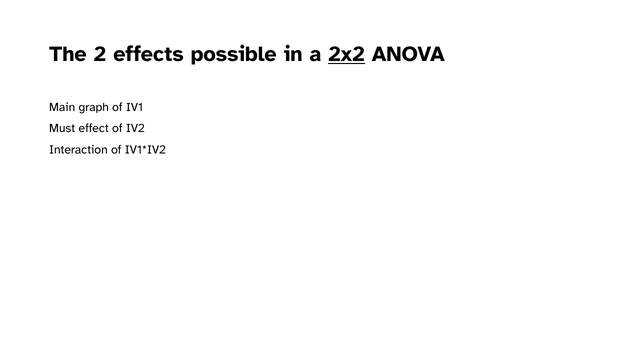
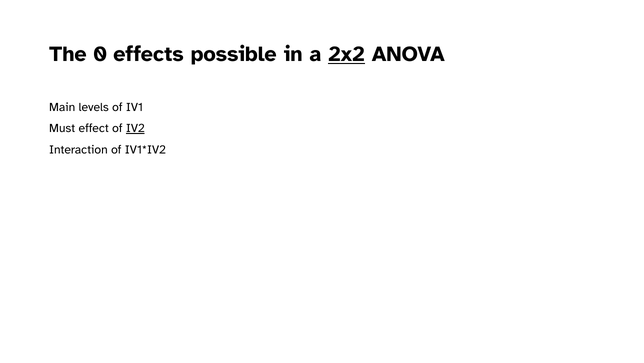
2: 2 -> 0 (100, 54)
graph: graph -> levels (94, 107)
IV2 underline: none -> present (135, 128)
